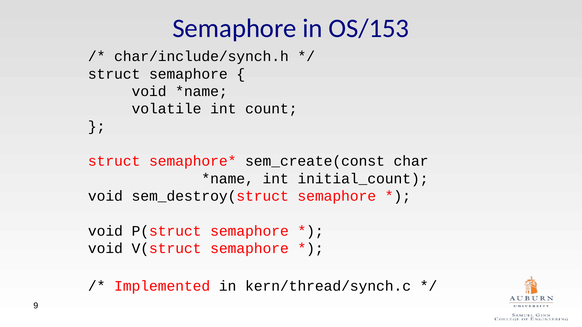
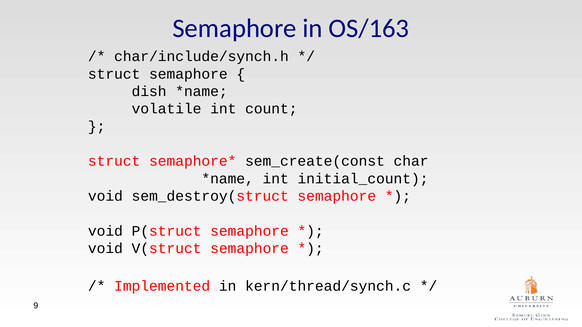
OS/153: OS/153 -> OS/163 (369, 28)
void: void -> dish (149, 91)
